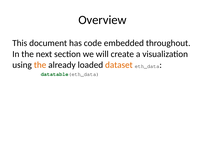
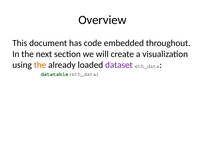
dataset colour: orange -> purple (119, 65)
